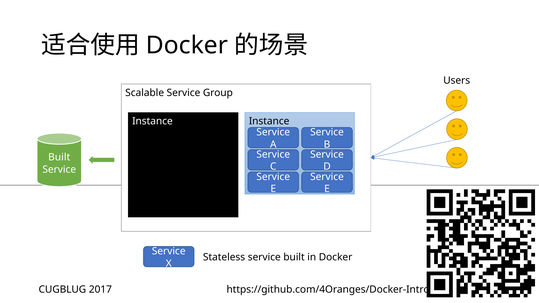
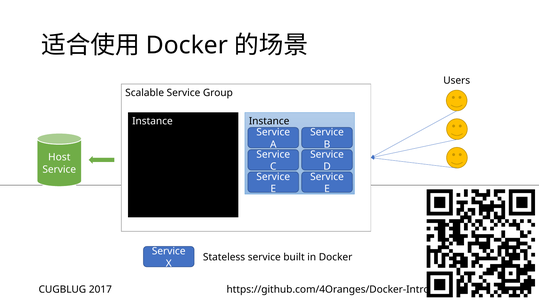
Built: Built -> Host (59, 157)
